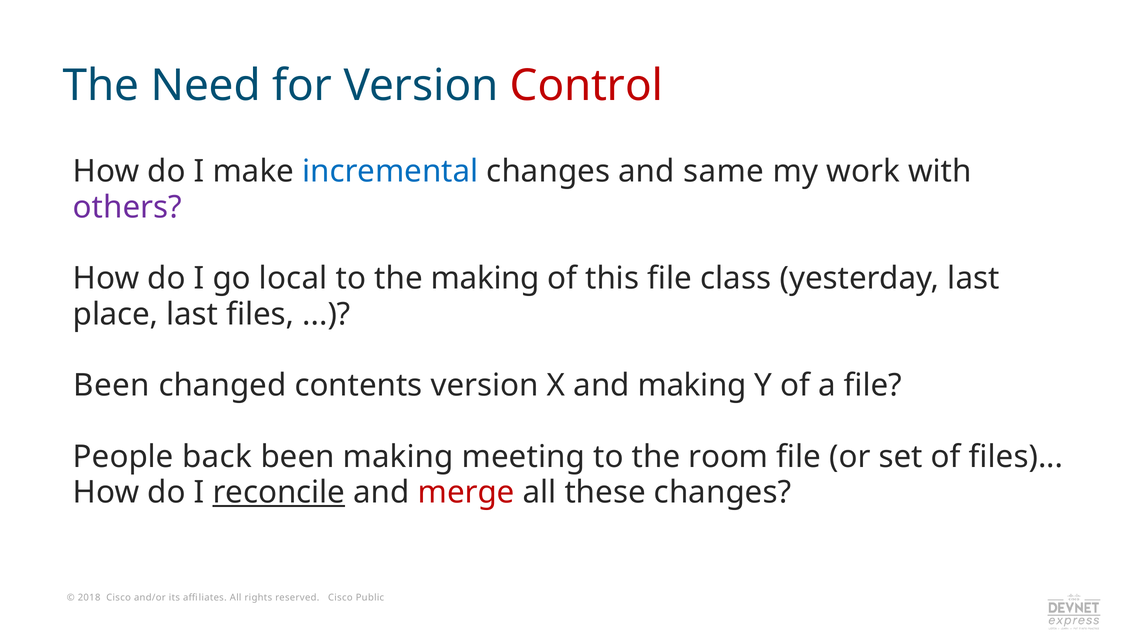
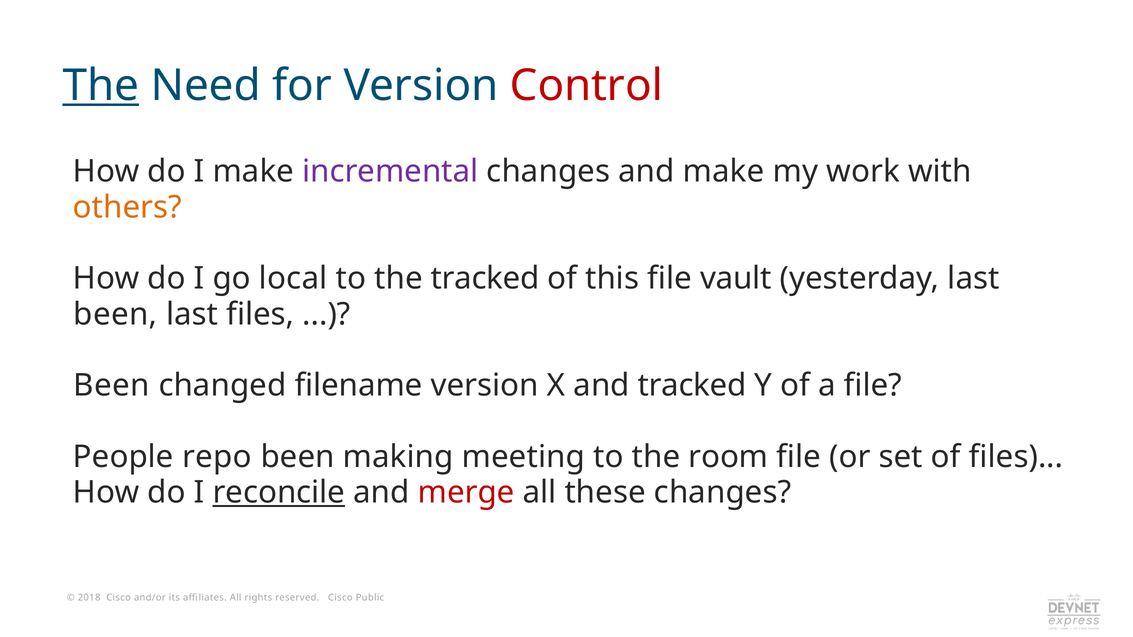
The underline: none -> present (101, 86)
incremental colour: blue -> purple (390, 171)
and same: same -> make (724, 171)
others colour: purple -> orange (127, 207)
the making: making -> tracked (485, 279)
class: class -> vault (736, 279)
place: place -> been (115, 314)
contents: contents -> filename (359, 386)
and making: making -> tracked (692, 386)
back: back -> repo (217, 457)
